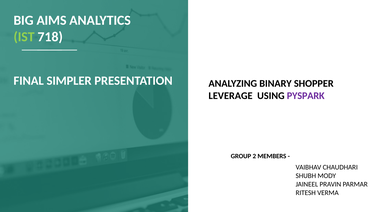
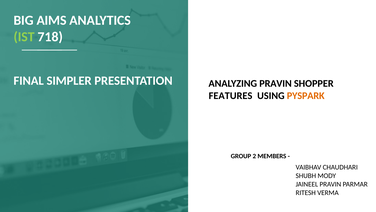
ANALYZING BINARY: BINARY -> PRAVIN (276, 83)
LEVERAGE: LEVERAGE -> FEATURES (231, 95)
PYSPARK colour: purple -> orange (306, 95)
